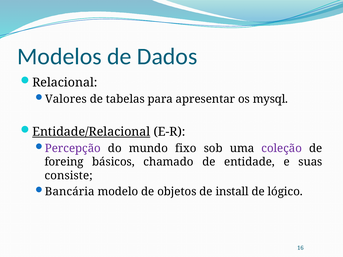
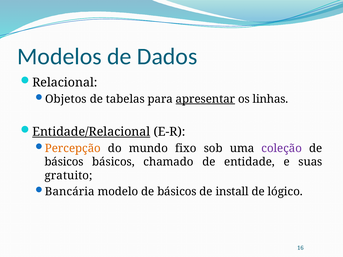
Valores: Valores -> Objetos (66, 99)
apresentar underline: none -> present (205, 99)
mysql: mysql -> linhas (270, 99)
Percepção colour: purple -> orange (73, 148)
foreing: foreing -> básicos (64, 162)
consiste: consiste -> gratuito (69, 176)
modelo de objetos: objetos -> básicos (177, 192)
